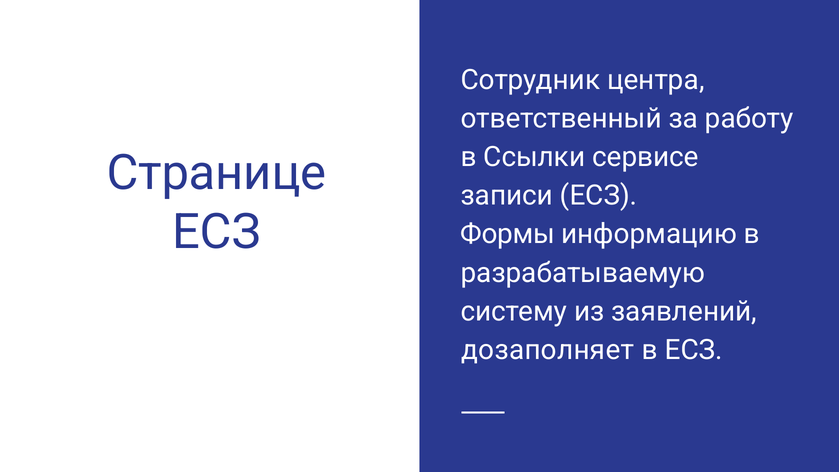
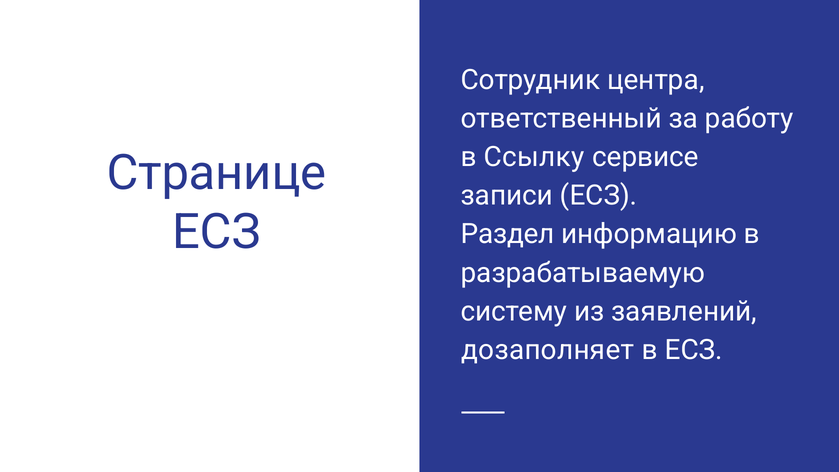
Ссылки: Ссылки -> Ссылку (534, 157)
Формы: Формы -> Раздел (508, 234)
